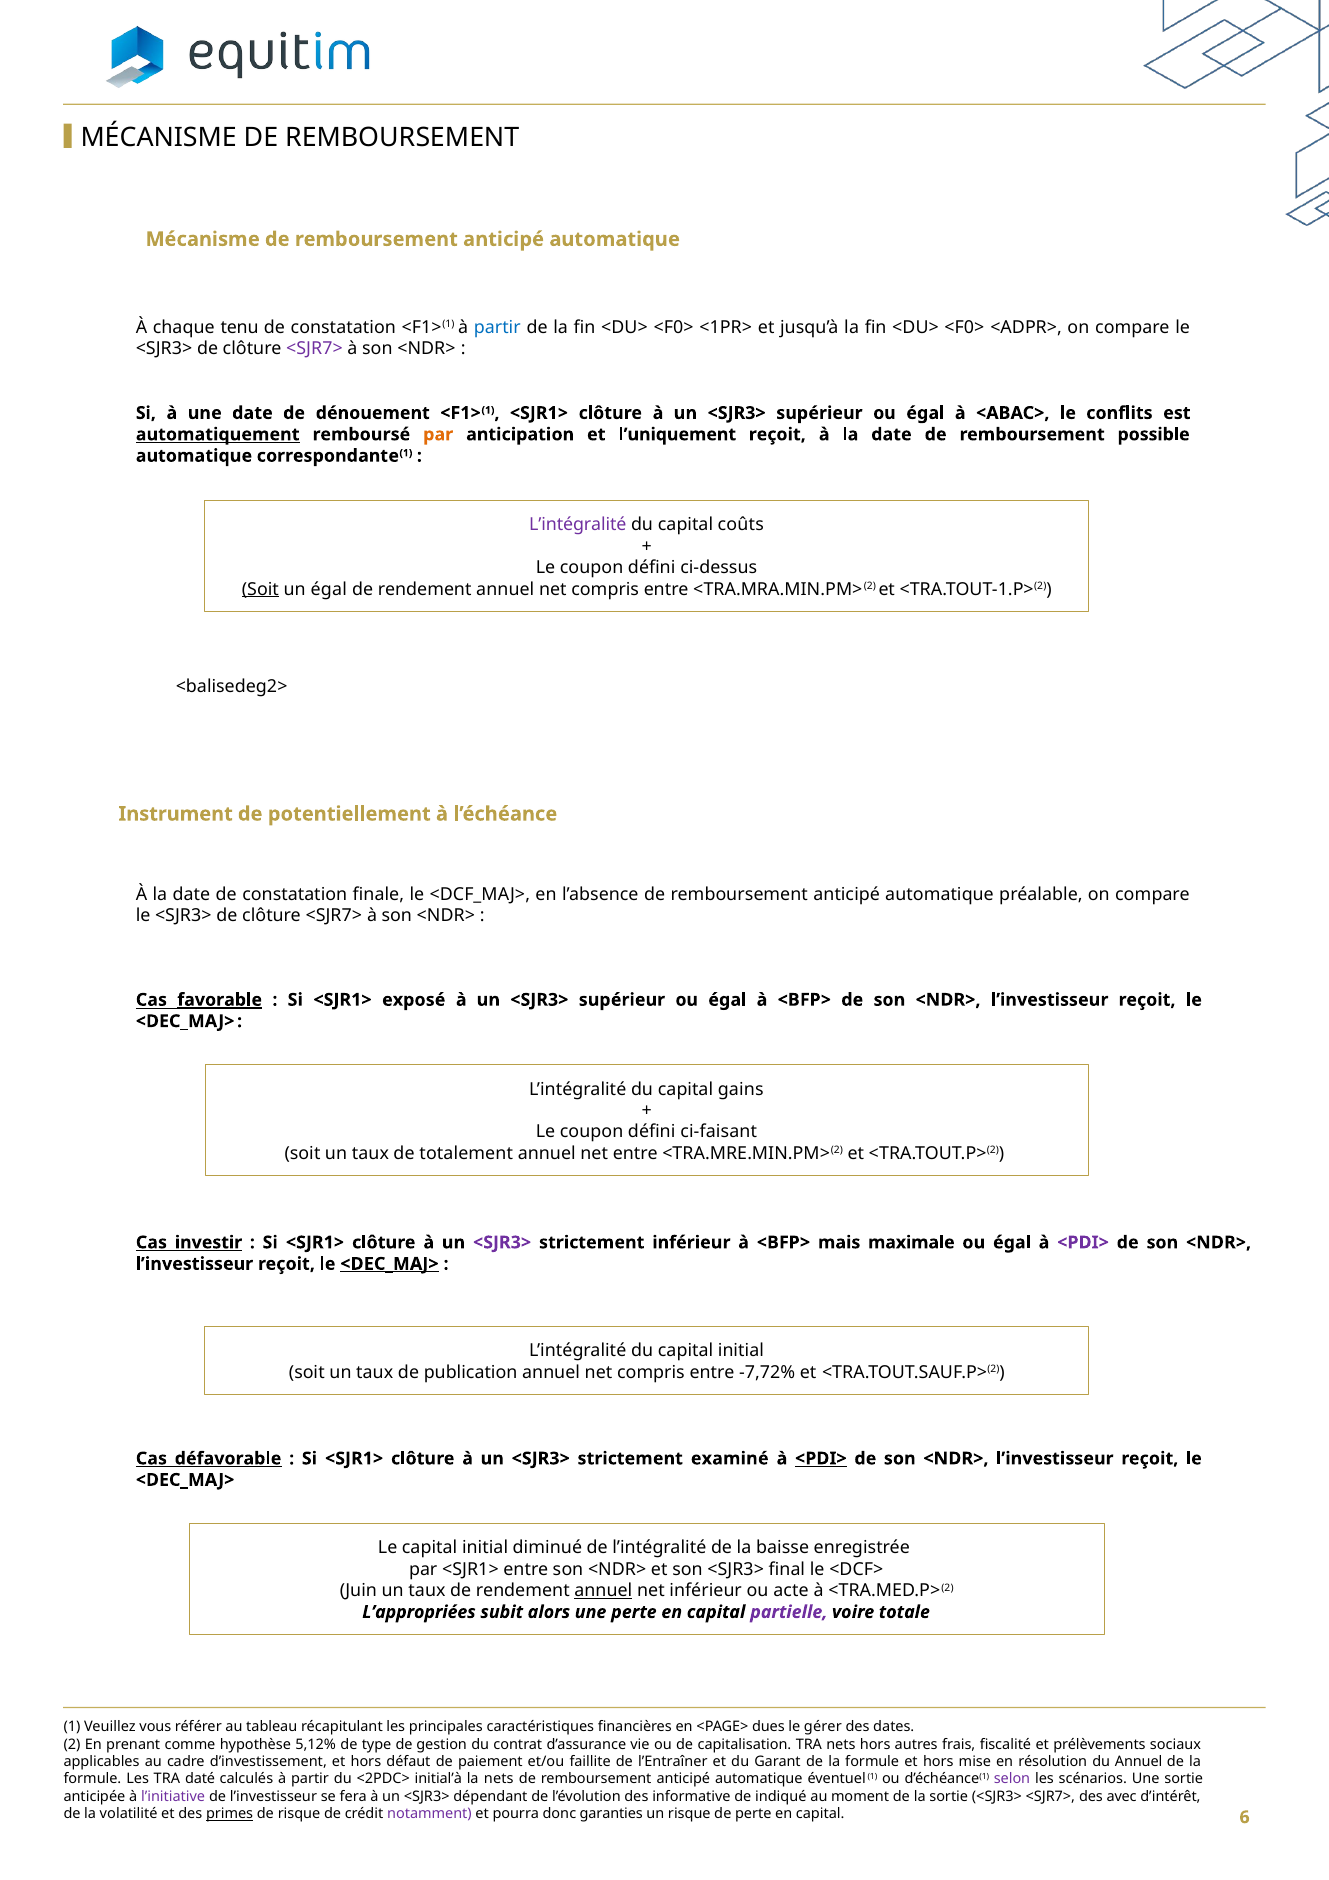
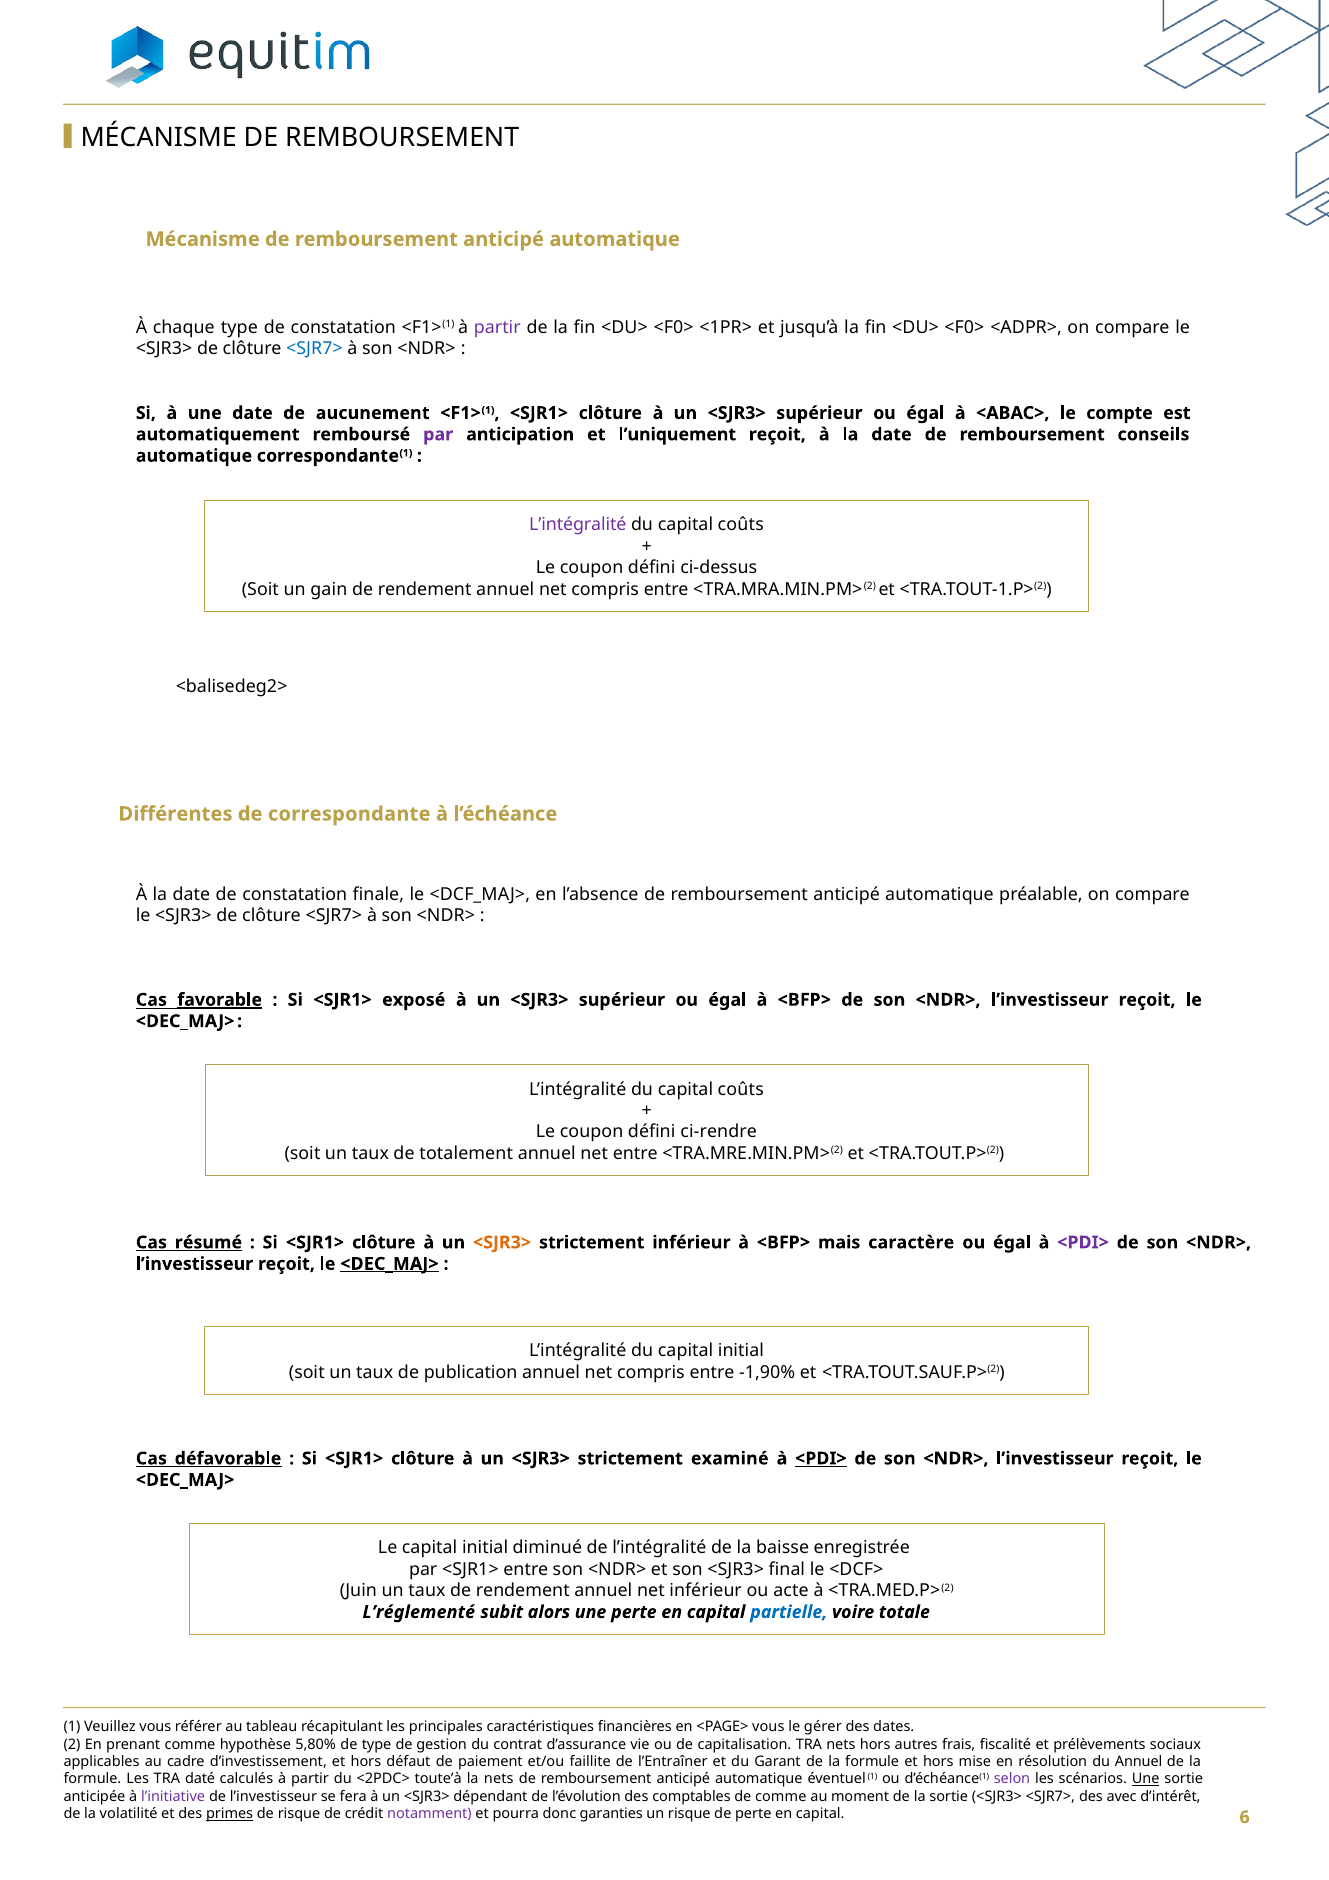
chaque tenu: tenu -> type (239, 327)
partir colour: blue -> purple (497, 327)
<SJR7> colour: purple -> blue (314, 349)
dénouement: dénouement -> aucunement (373, 413)
conflits: conflits -> compte (1120, 413)
automatiquement underline: present -> none (218, 434)
par colour: orange -> purple (438, 434)
possible: possible -> conseils (1153, 434)
Soit underline: present -> none (260, 589)
un égal: égal -> gain (329, 589)
Instrument: Instrument -> Différentes (176, 814)
potentiellement: potentiellement -> correspondante (349, 814)
gains: gains -> coûts (741, 1089)
ci-faisant: ci-faisant -> ci-rendre (719, 1132)
investir: investir -> résumé (208, 1242)
<SJR3> colour: purple -> orange (502, 1242)
maximale: maximale -> caractère (911, 1242)
-7,72%: -7,72% -> -1,90% (767, 1372)
annuel underline: present -> none (603, 1590)
L’appropriées: L’appropriées -> L’réglementé (419, 1612)
partielle colour: purple -> blue (789, 1612)
<PAGE> dues: dues -> vous (768, 1727)
5,12%: 5,12% -> 5,80% (316, 1744)
initial’à: initial’à -> toute’à (438, 1779)
Une underline: none -> present (1146, 1779)
informative: informative -> comptables (691, 1796)
de indiqué: indiqué -> comme (781, 1796)
